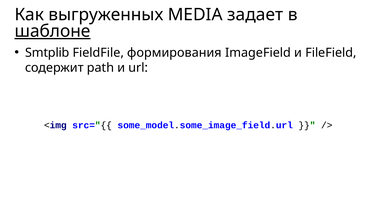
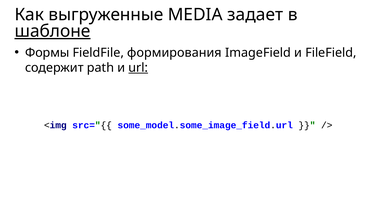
выгруженных: выгруженных -> выгруженные (106, 15)
Smtplib: Smtplib -> Формы (47, 53)
url underline: none -> present (138, 68)
